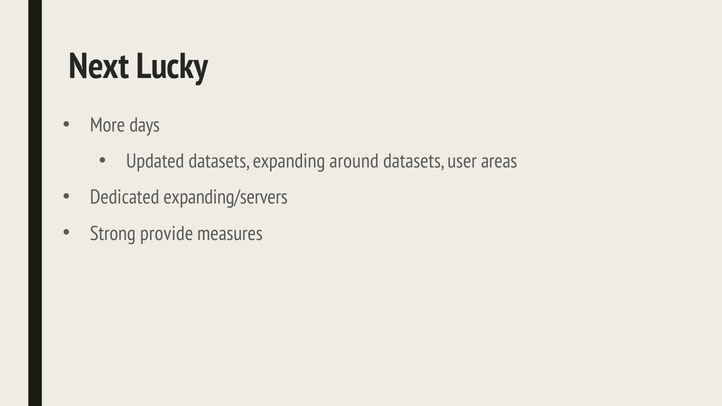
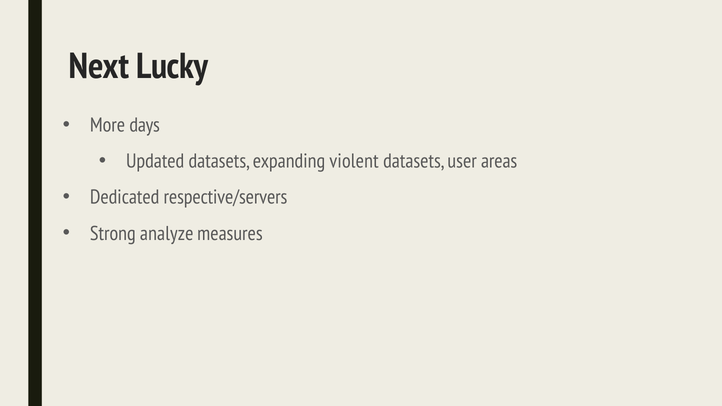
around: around -> violent (354, 161)
expanding/servers: expanding/servers -> respective/servers (225, 197)
provide: provide -> analyze (167, 234)
